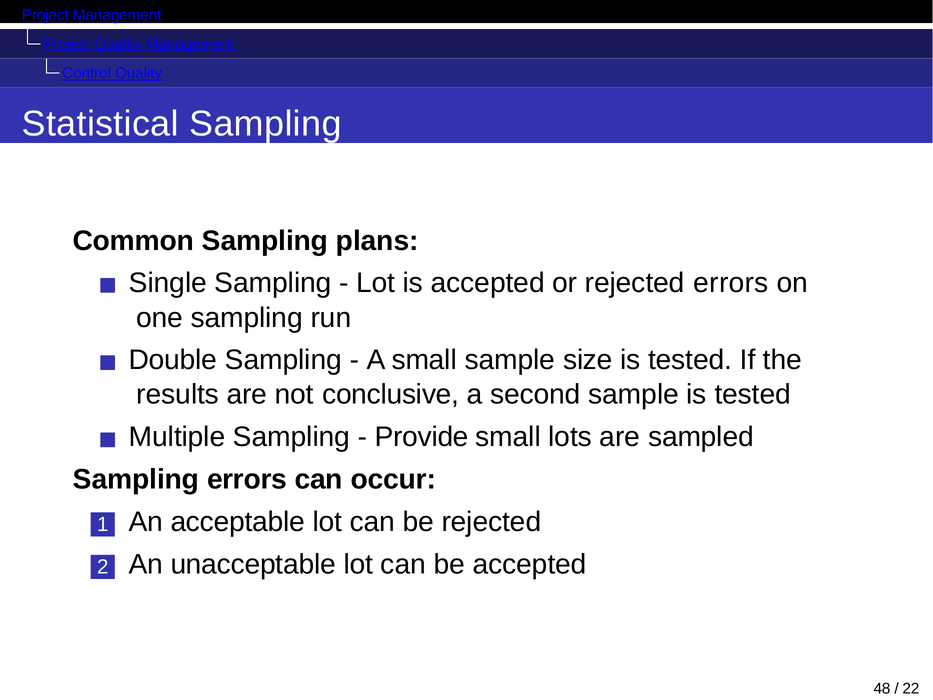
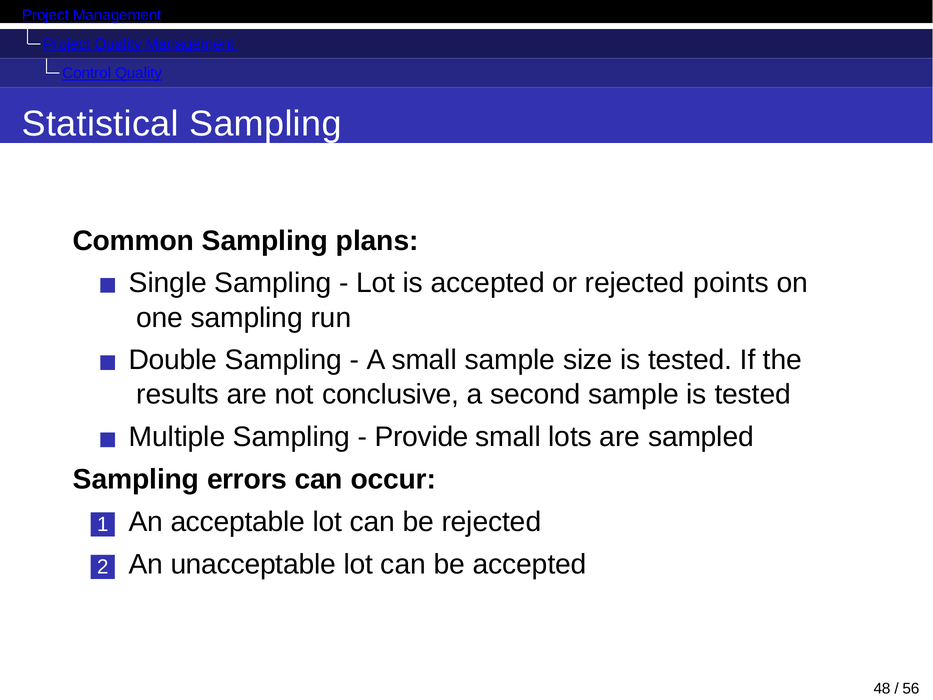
rejected errors: errors -> points (731, 283)
22: 22 -> 56 (911, 689)
